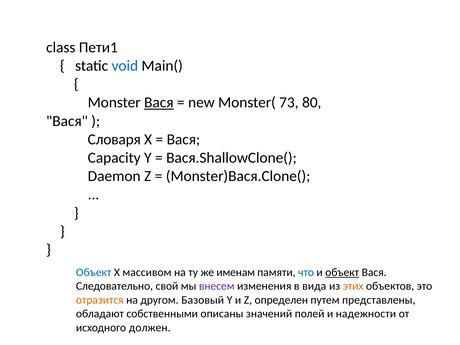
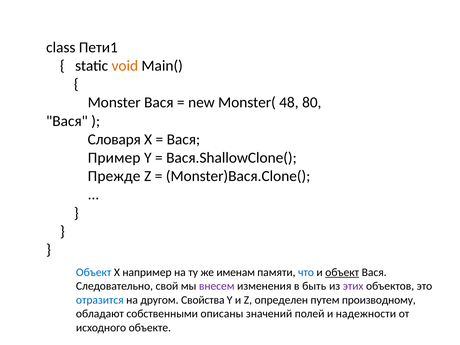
void colour: blue -> orange (125, 66)
Вася underline: present -> none (159, 103)
73: 73 -> 48 (289, 103)
Capacity: Capacity -> Пример (114, 158)
Daemon: Daemon -> Прежде (114, 176)
массивом: массивом -> например (147, 272)
вида: вида -> быть (314, 286)
этих colour: orange -> purple (353, 286)
отразится colour: orange -> blue (100, 300)
Базовый: Базовый -> Свойства (203, 300)
представлены: представлены -> производному (379, 300)
должен: должен -> объекте (150, 328)
